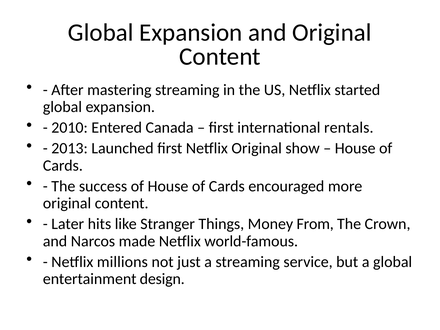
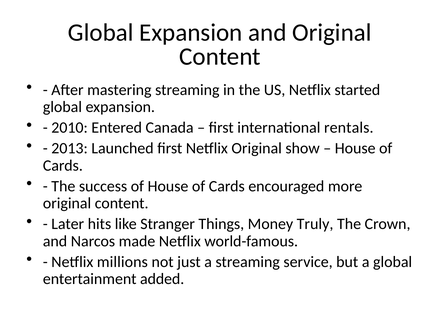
From: From -> Truly (315, 224)
design: design -> added (162, 279)
